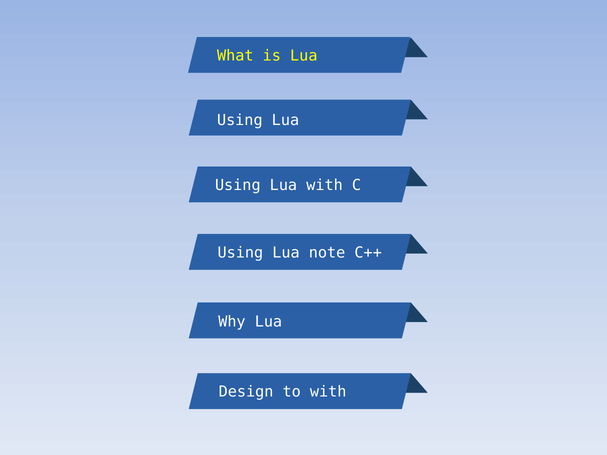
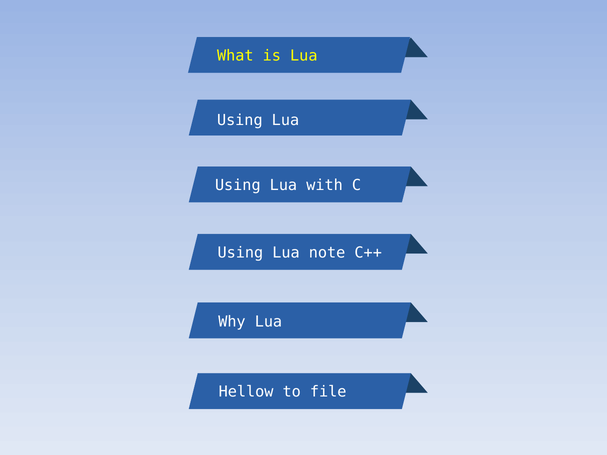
Design: Design -> Hellow (246, 392)
to with: with -> file (328, 392)
